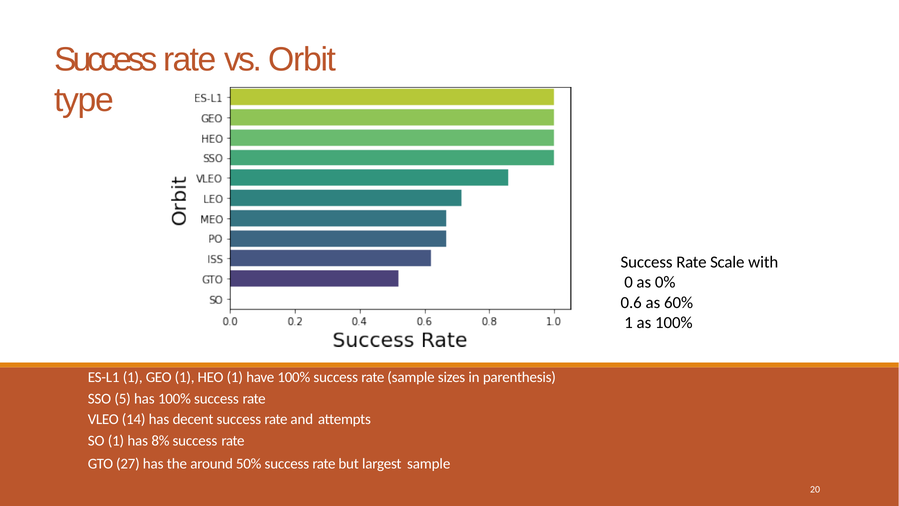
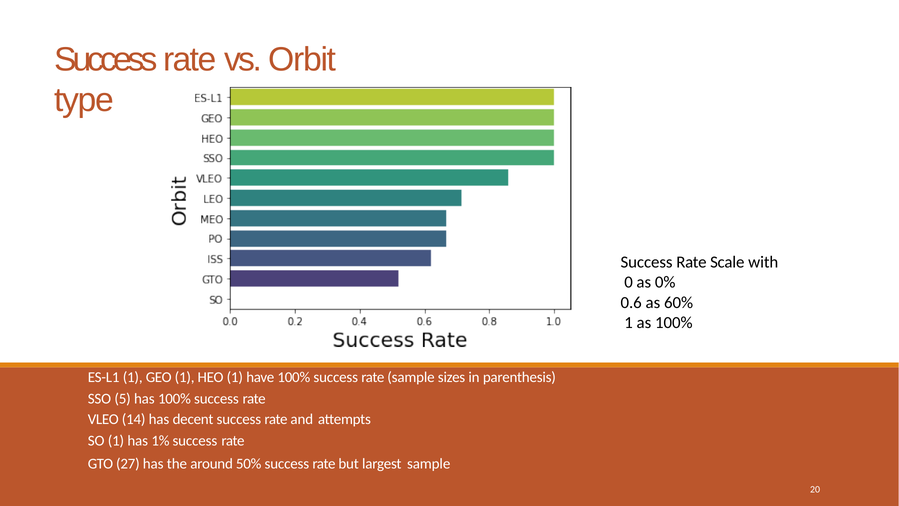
8%: 8% -> 1% (160, 440)
